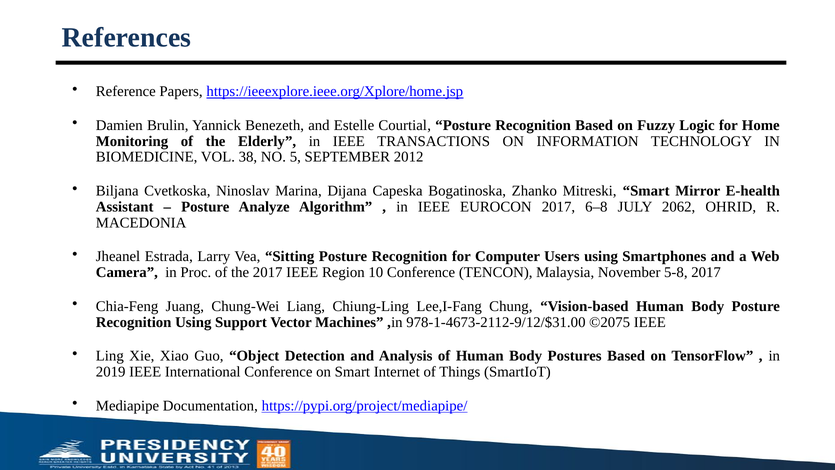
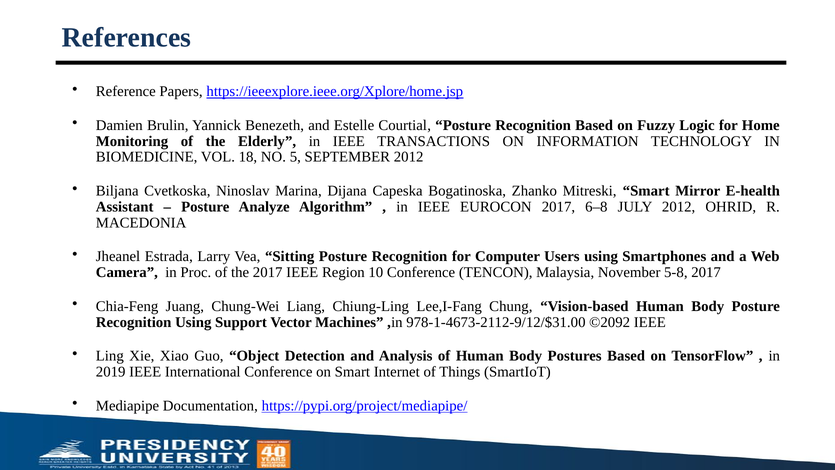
38: 38 -> 18 (248, 157)
JULY 2062: 2062 -> 2012 (679, 207)
©2075: ©2075 -> ©2092 (610, 322)
